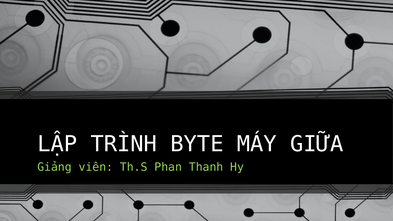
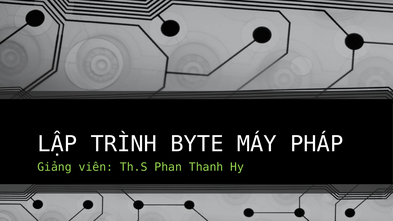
GIỮA: GIỮA -> PHÁP (317, 144)
